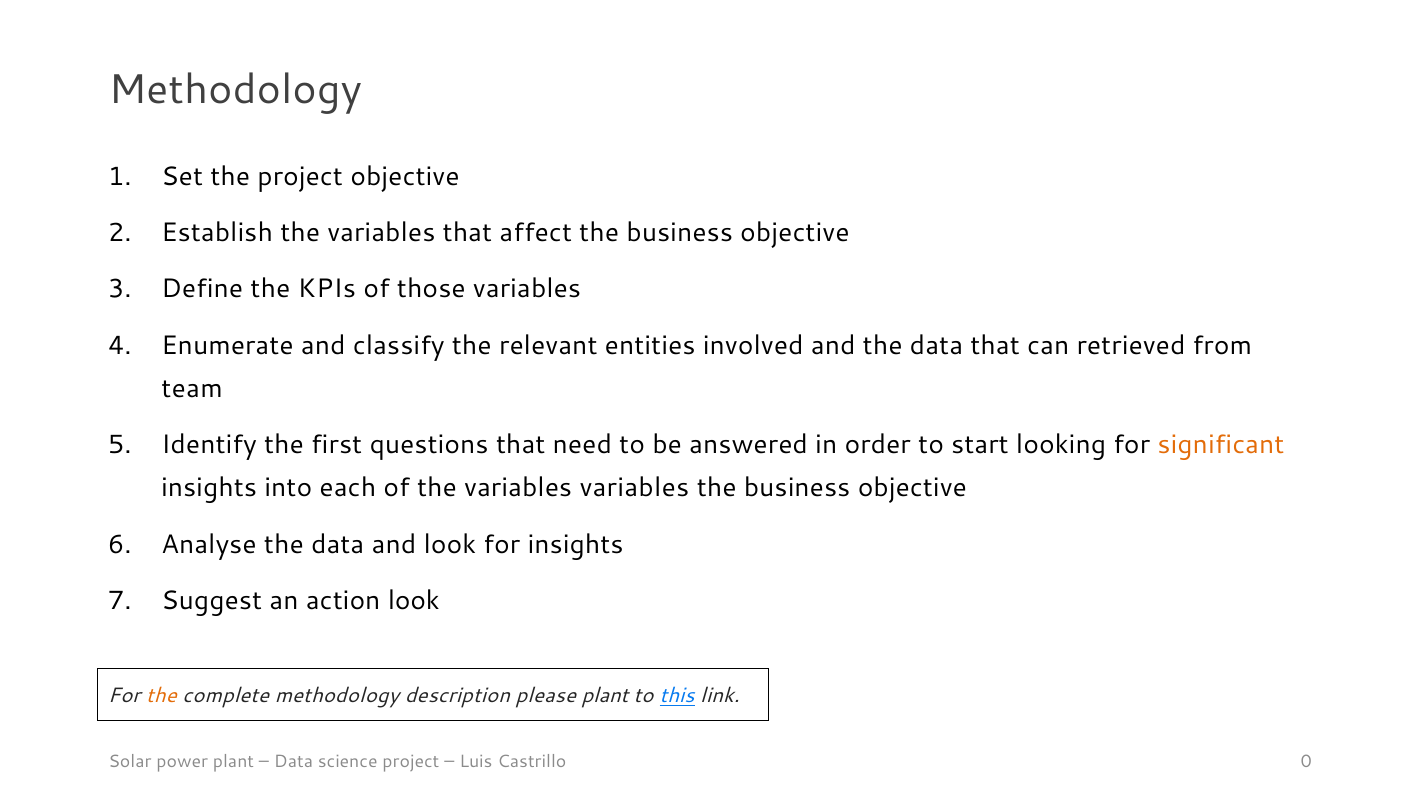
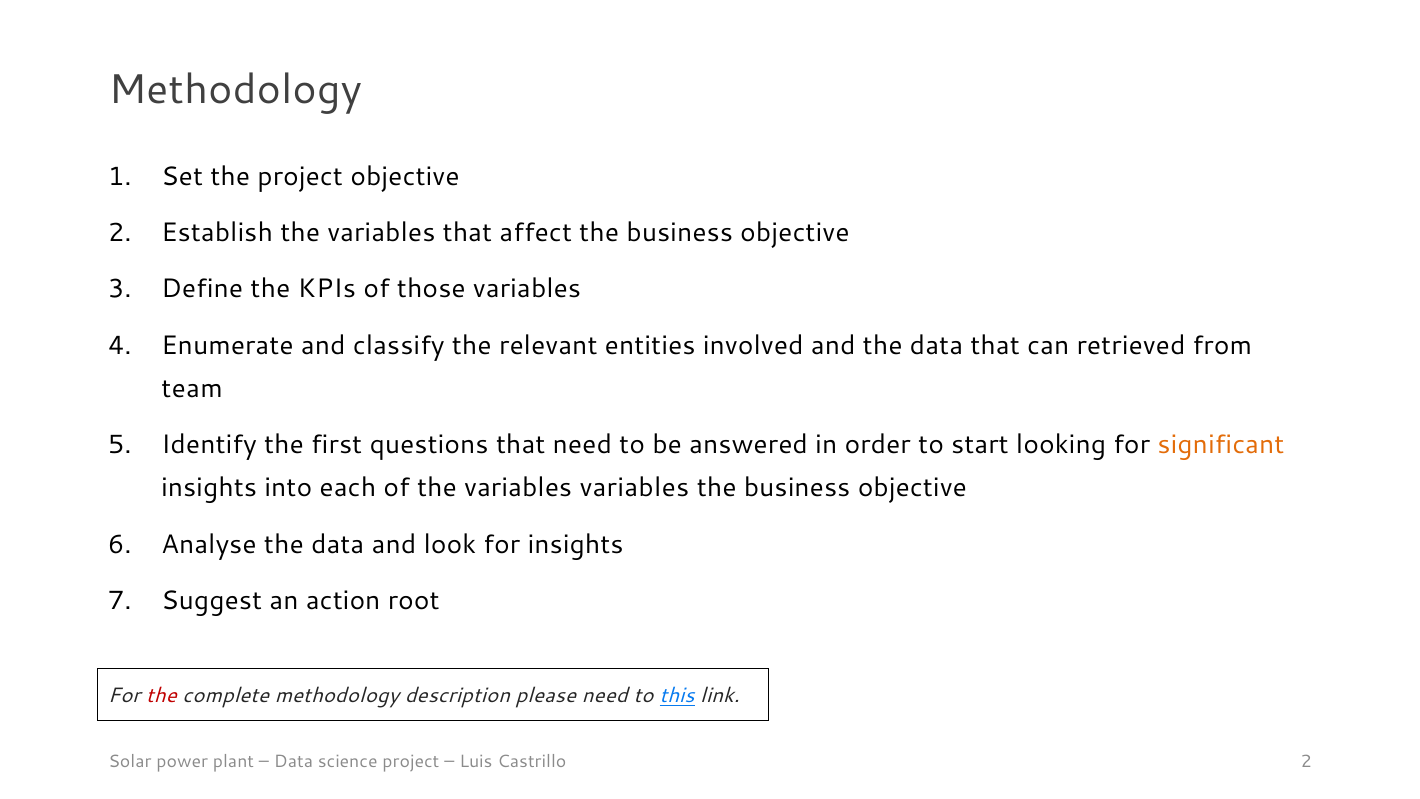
action look: look -> root (414, 601)
the colour: orange -> red (161, 695)
please plant: plant -> need (605, 695)
Castrillo 0: 0 -> 2 (1306, 761)
